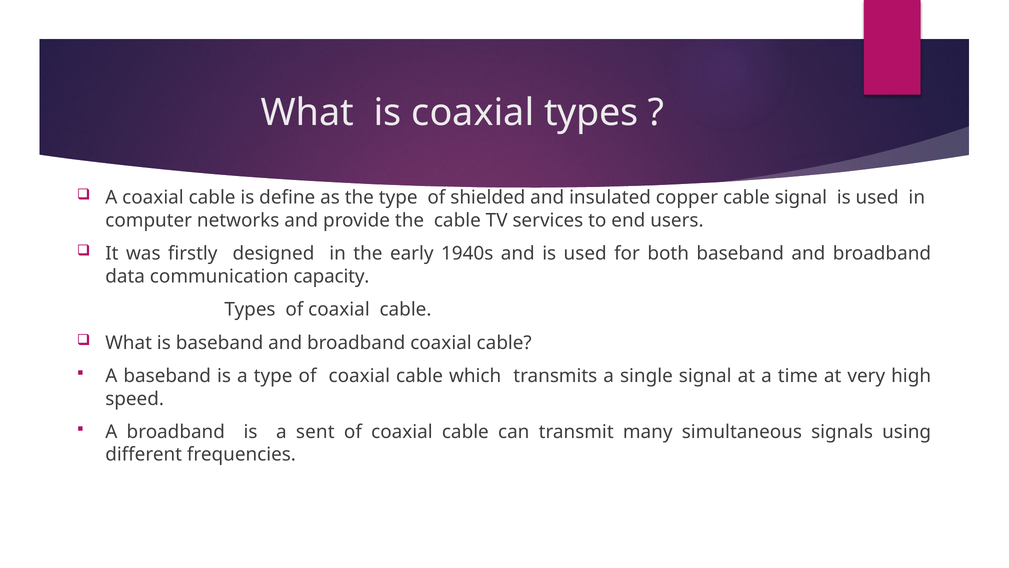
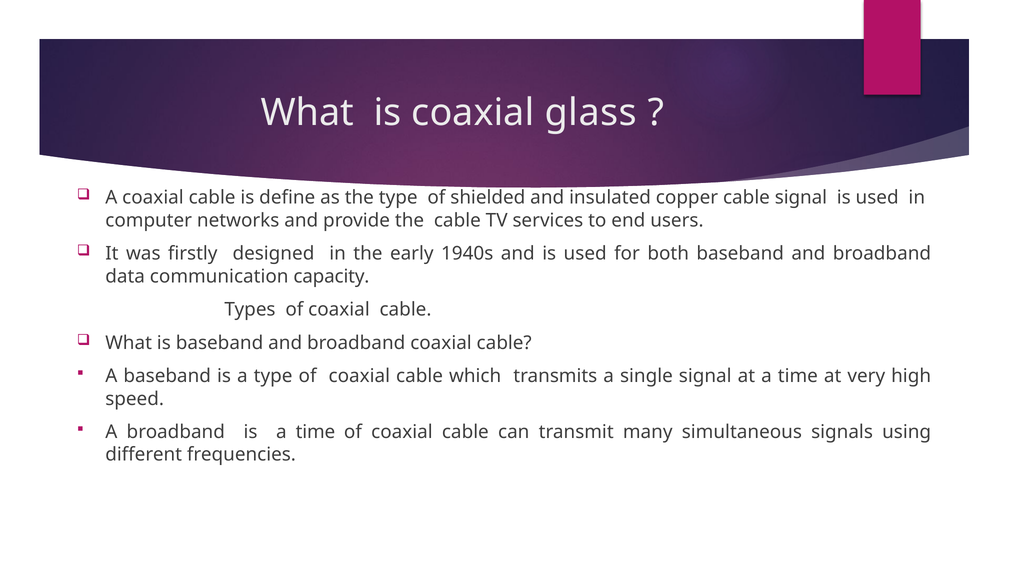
coaxial types: types -> glass (591, 112)
is a sent: sent -> time (315, 432)
